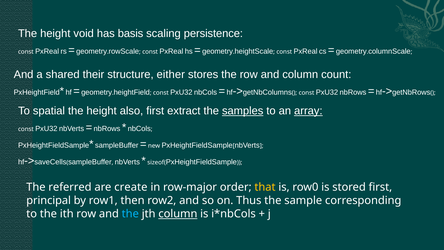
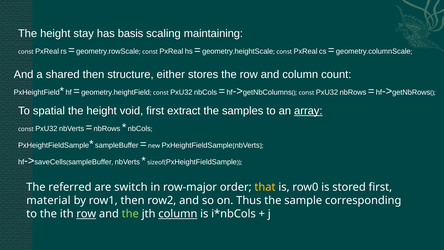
void: void -> stay (84, 34)
persistence: persistence -> maintaining (213, 34)
shared their: their -> then (93, 74)
also: also -> void (131, 111)
samples underline: present -> none (243, 111)
create: create -> switch (131, 187)
principal: principal -> material (49, 200)
row underline: none -> present (86, 214)
the colour: light blue -> light green (130, 214)
